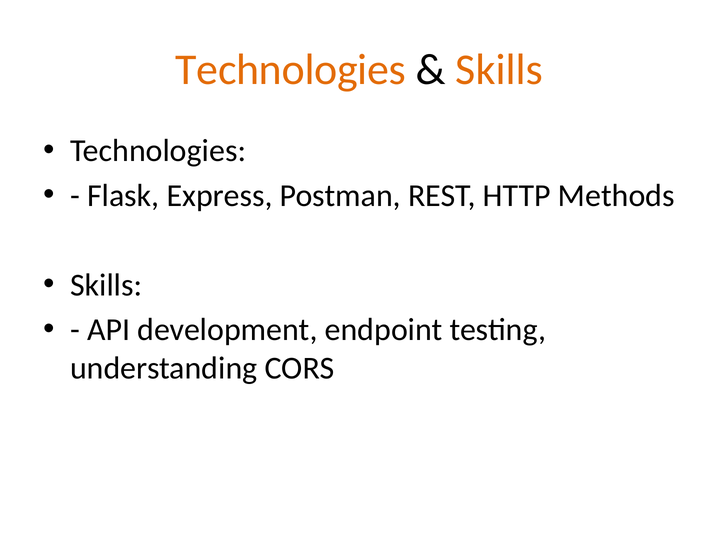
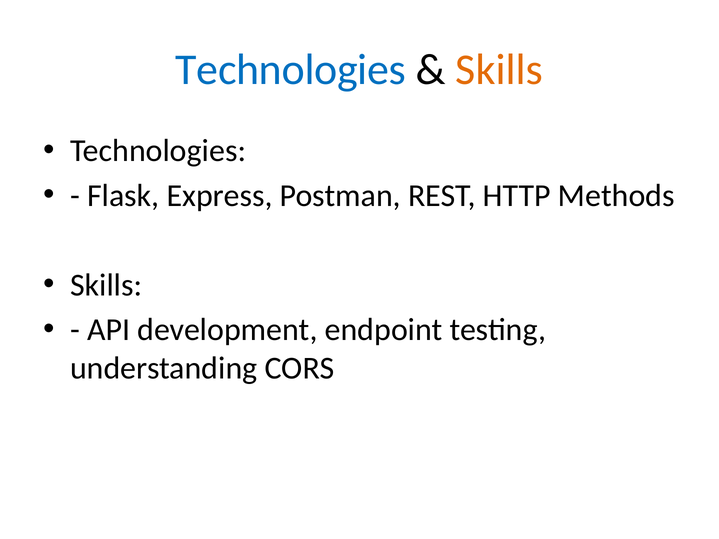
Technologies colour: orange -> blue (291, 70)
